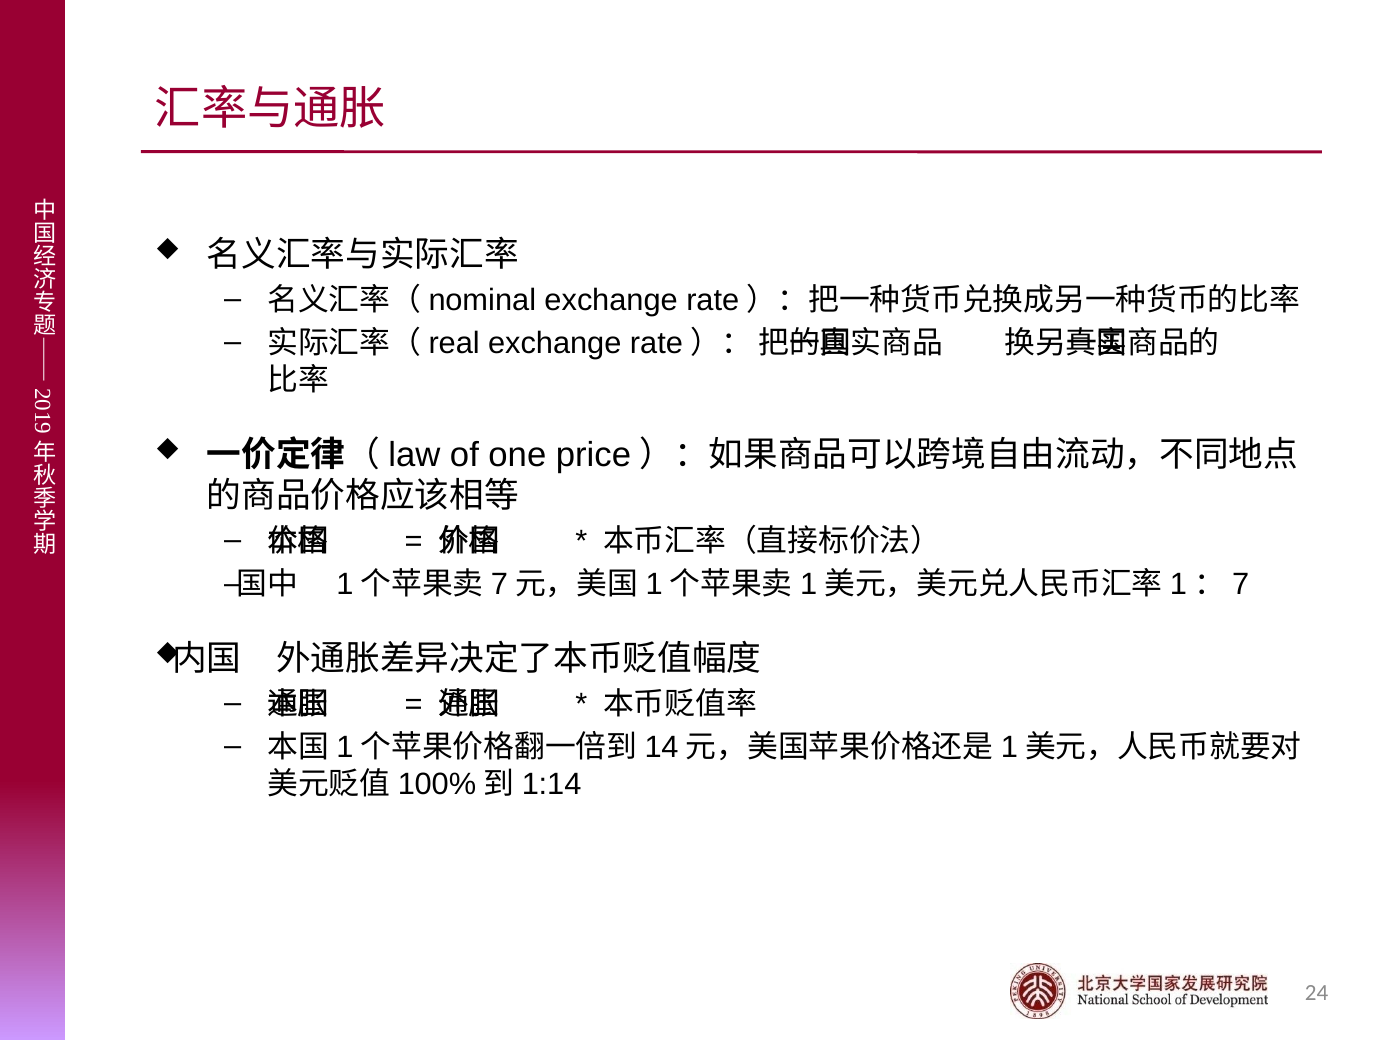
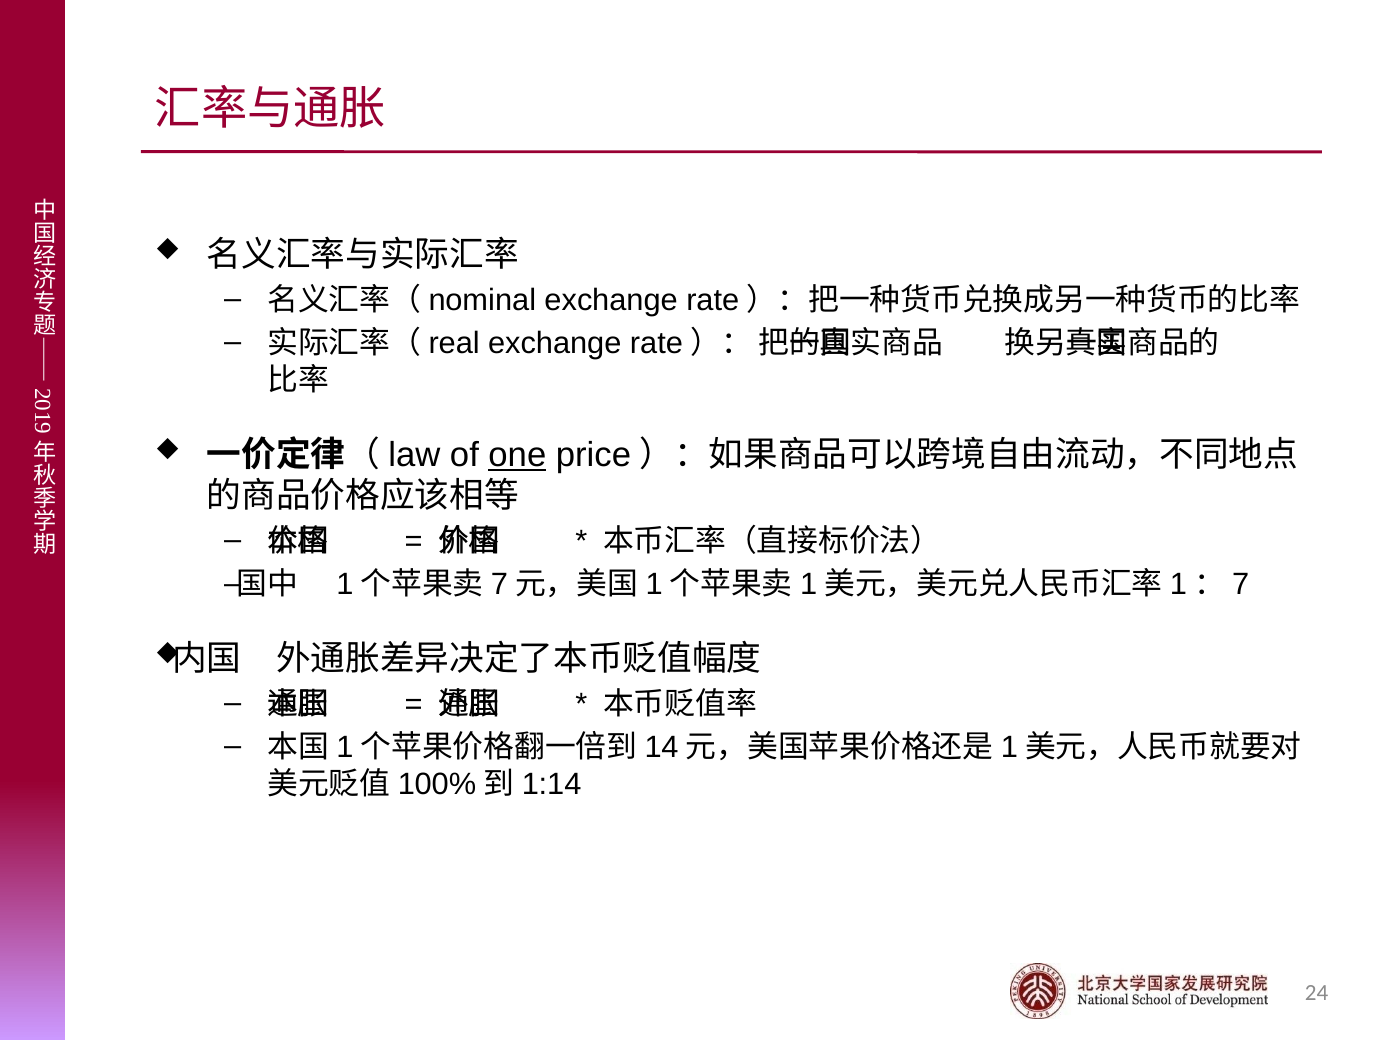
one underline: none -> present (517, 455)
